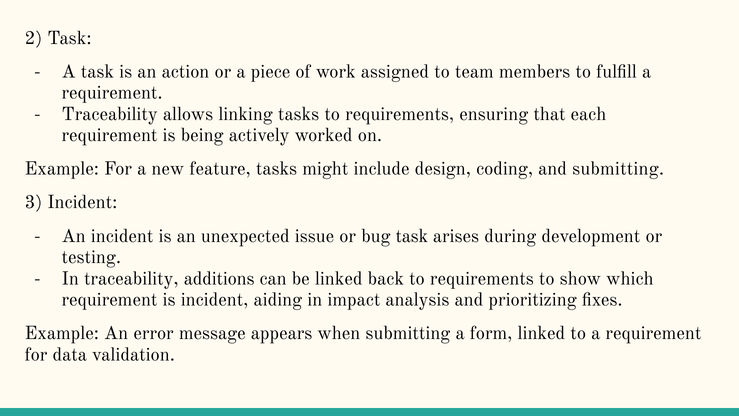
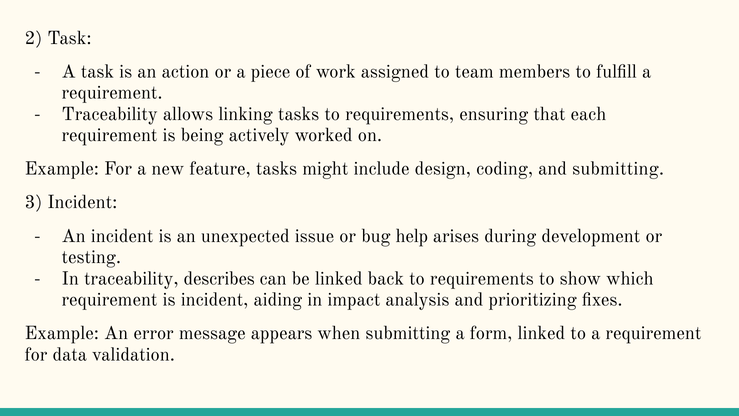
bug task: task -> help (412, 236)
additions: additions -> describes (219, 278)
